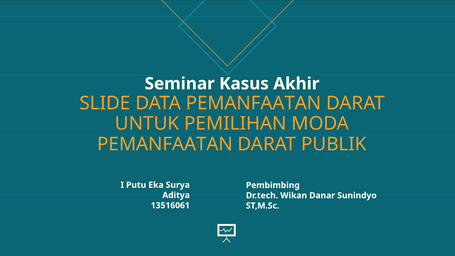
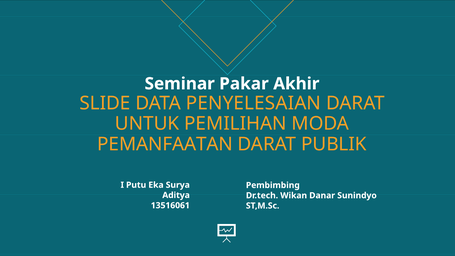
Kasus: Kasus -> Pakar (244, 84)
DATA PEMANFAATAN: PEMANFAATAN -> PENYELESAIAN (253, 103)
